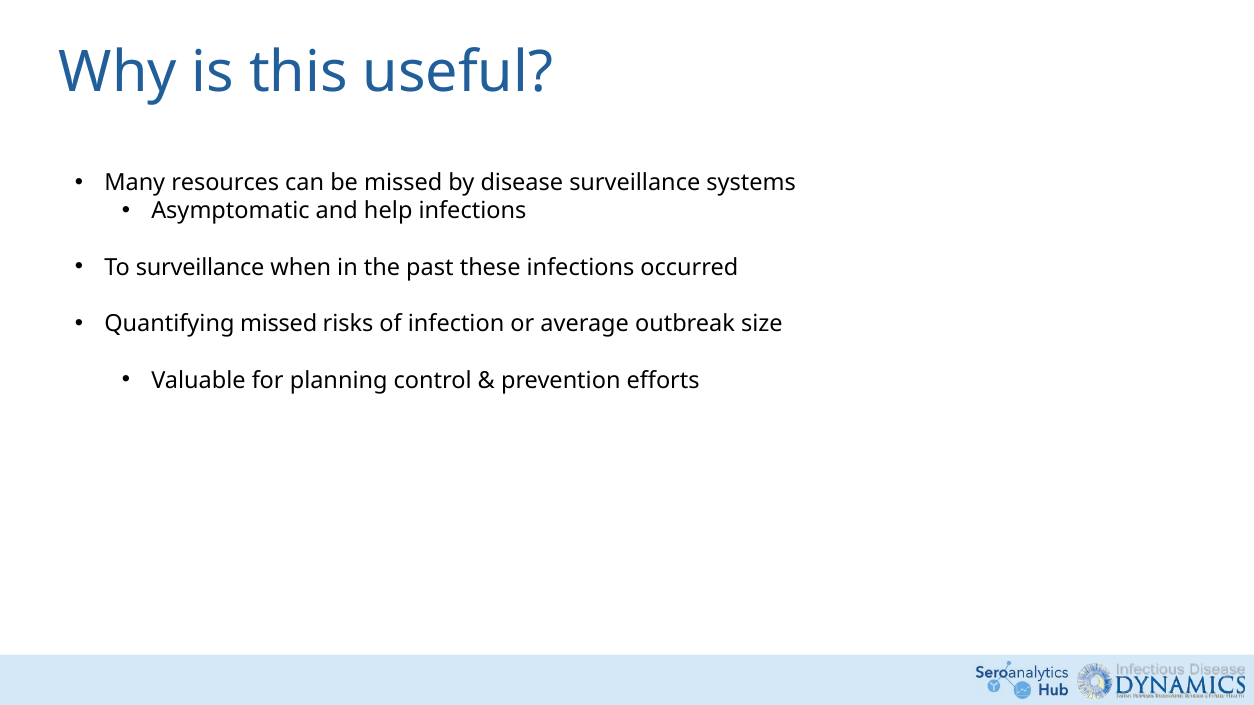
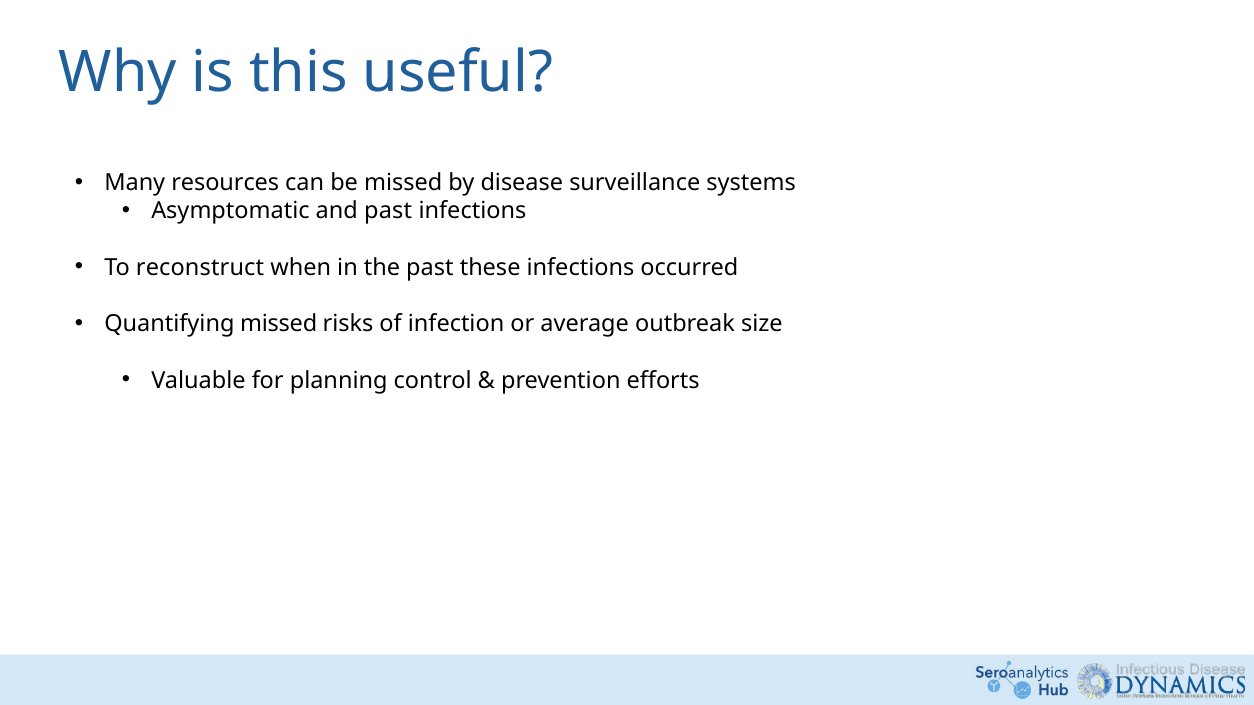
and help: help -> past (388, 211)
To surveillance: surveillance -> reconstruct (200, 268)
